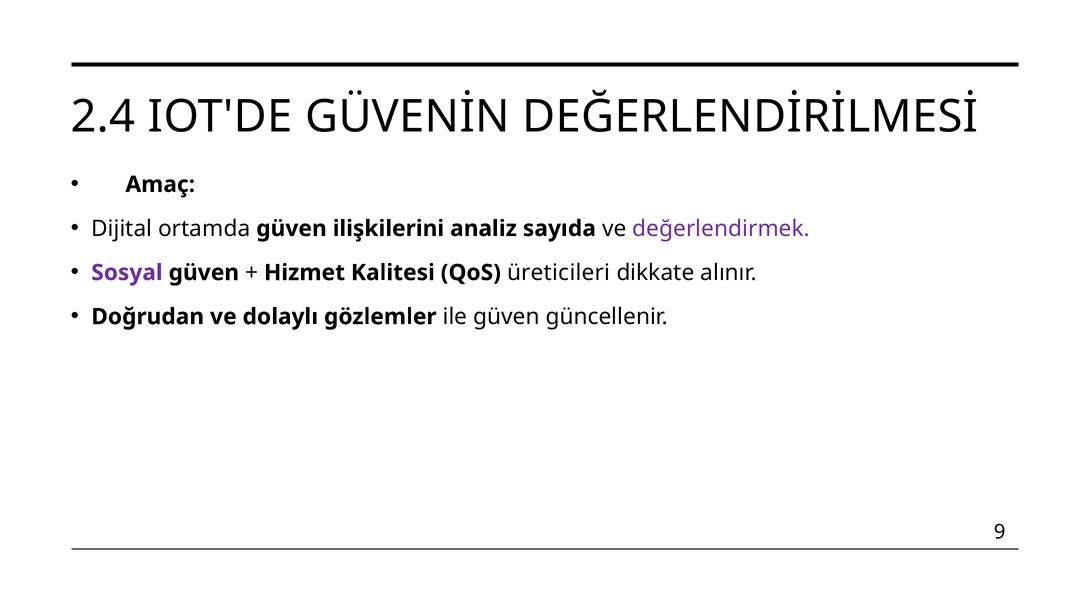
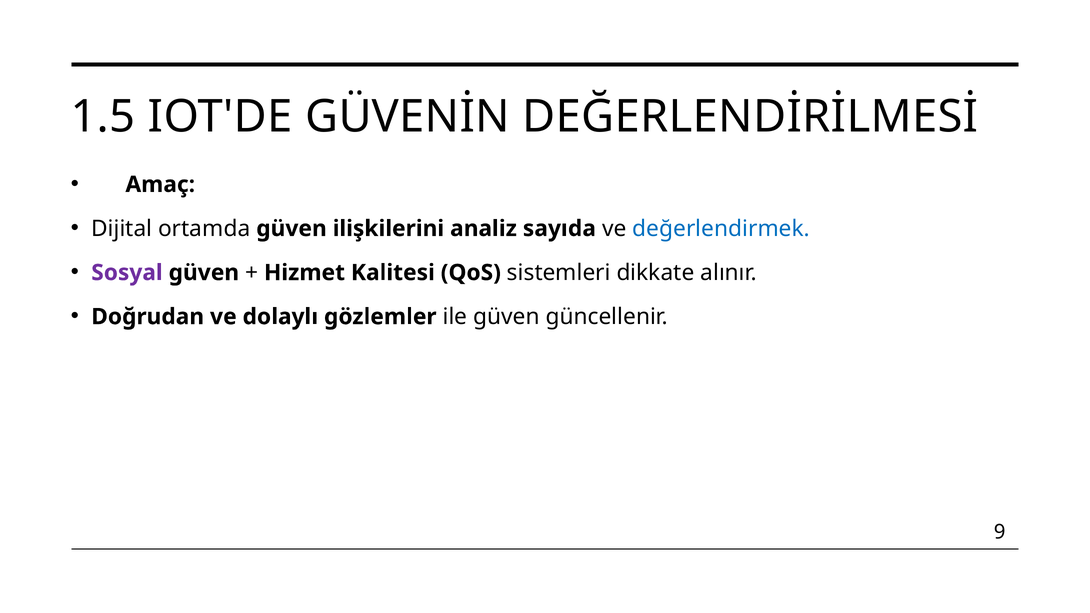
2.4: 2.4 -> 1.5 (103, 117)
değerlendirmek colour: purple -> blue (721, 229)
üreticileri: üreticileri -> sistemleri (559, 273)
